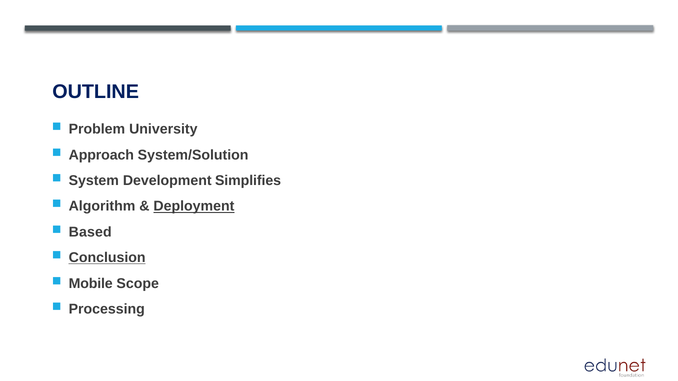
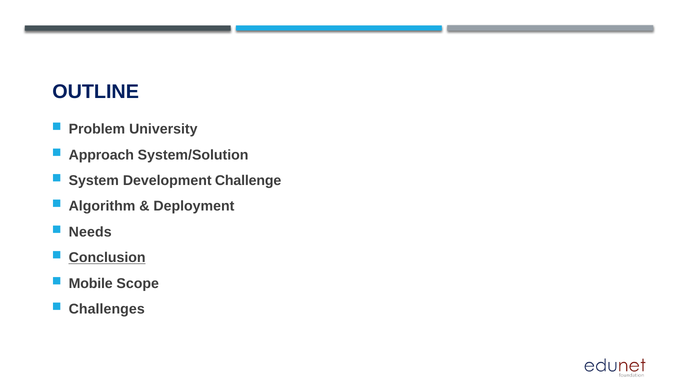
Simplifies: Simplifies -> Challenge (248, 181)
Deployment underline: present -> none (194, 207)
Based: Based -> Needs (90, 232)
Processing: Processing -> Challenges (107, 309)
